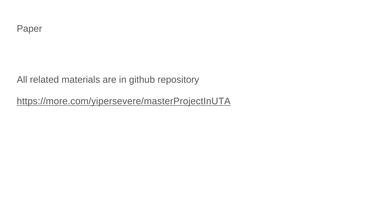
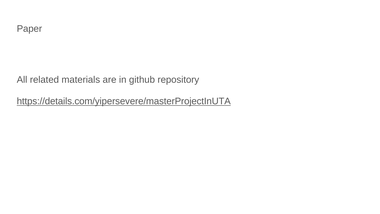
https://more.com/yipersevere/masterProjectInUTA: https://more.com/yipersevere/masterProjectInUTA -> https://details.com/yipersevere/masterProjectInUTA (124, 101)
